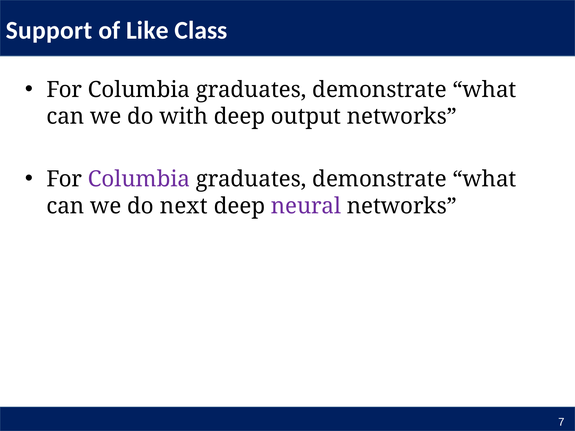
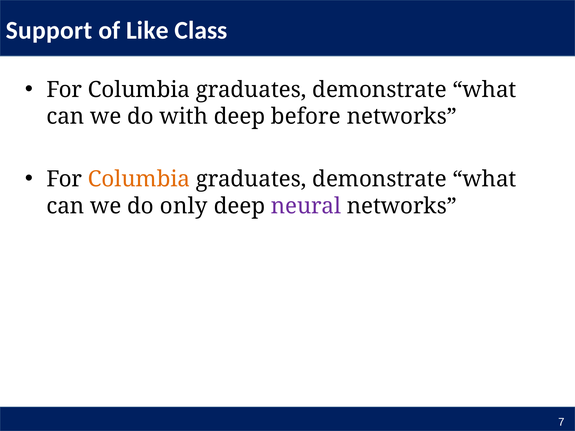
output: output -> before (306, 117)
Columbia colour: purple -> orange (139, 179)
next: next -> only (184, 206)
